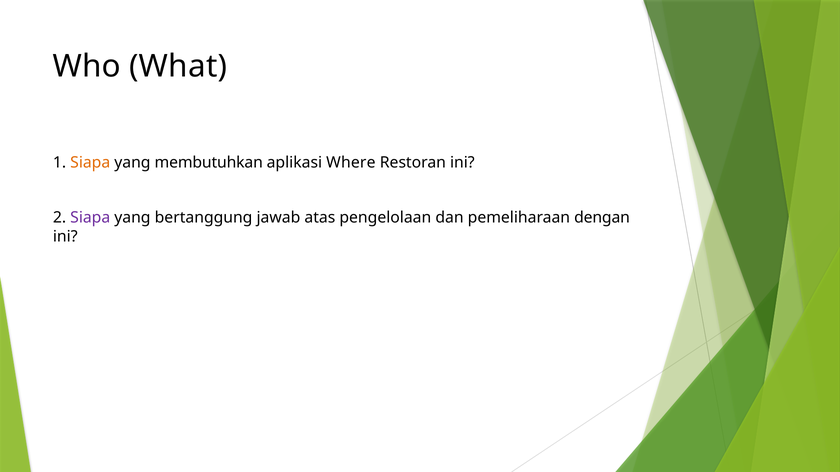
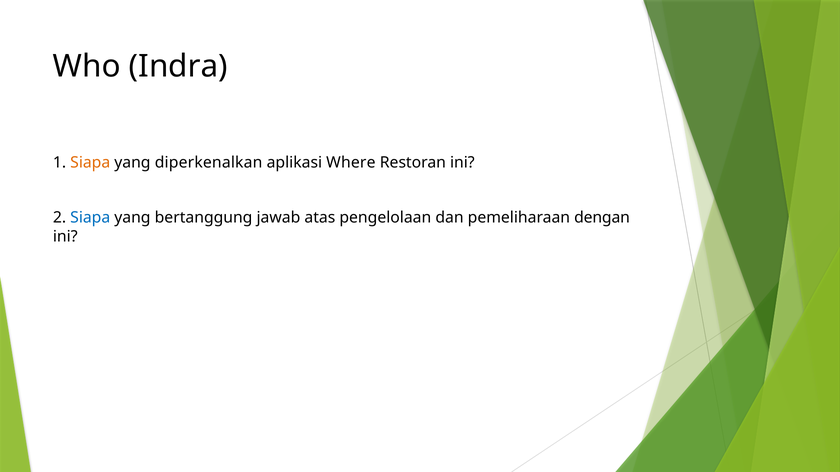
What: What -> Indra (178, 66)
membutuhkan: membutuhkan -> diperkenalkan (209, 163)
Siapa colour: purple -> blue (90, 218)
